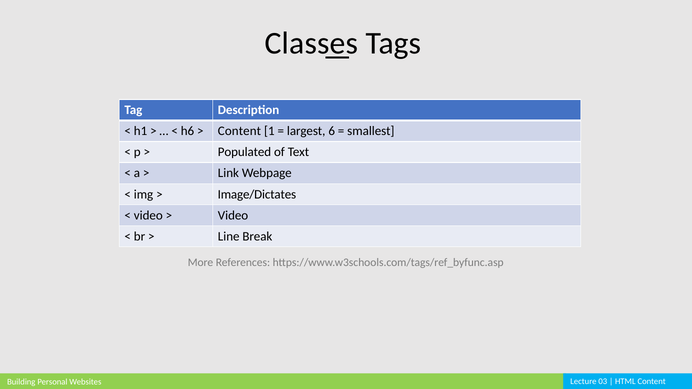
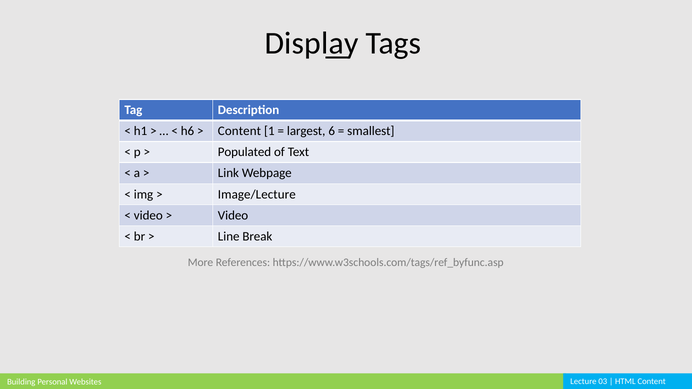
Classes: Classes -> Display (312, 43)
Image/Dictates: Image/Dictates -> Image/Lecture (257, 194)
